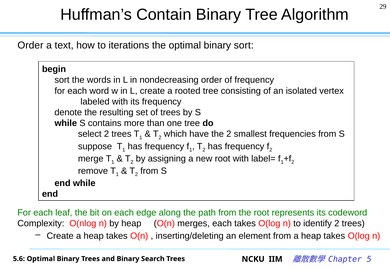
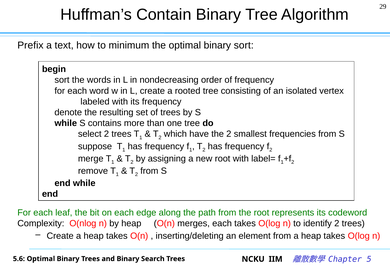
Order: Order -> Prefix (30, 45)
iterations: iterations -> minimum (129, 45)
